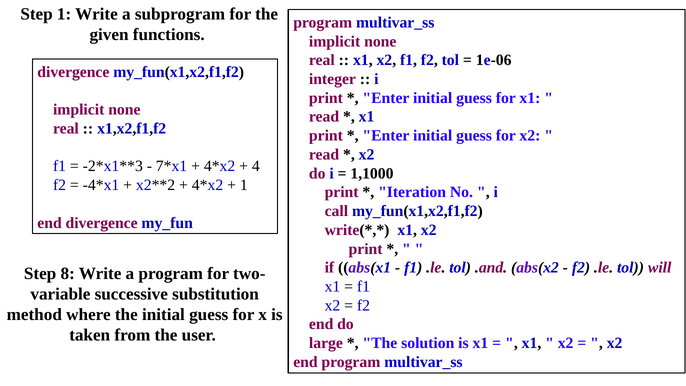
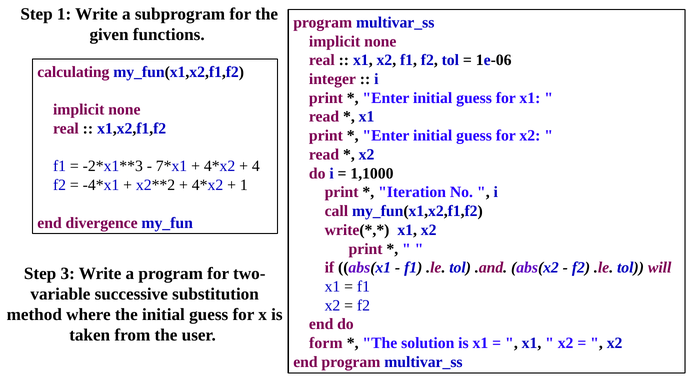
divergence: divergence -> calculating (73, 72)
8: 8 -> 3 (68, 273)
large: large -> form (326, 343)
